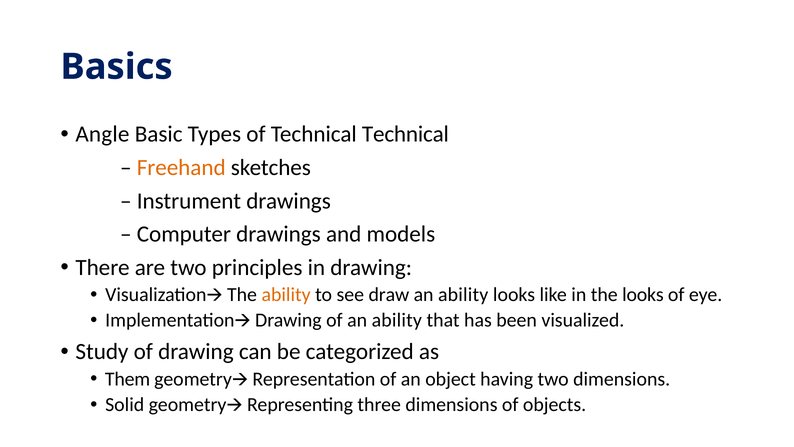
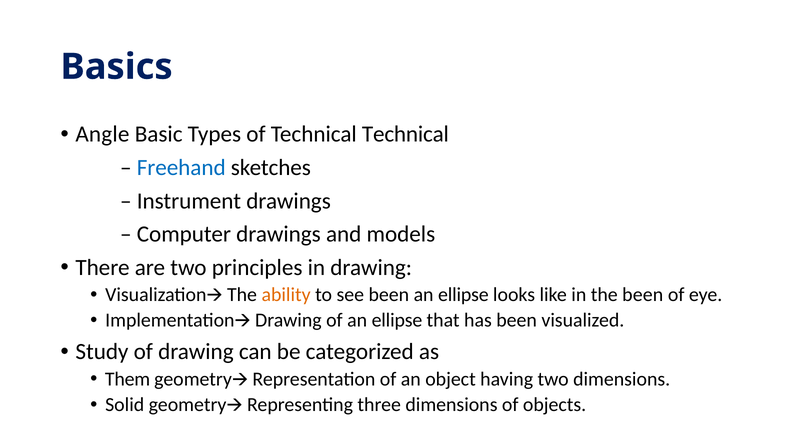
Freehand colour: orange -> blue (181, 167)
see draw: draw -> been (389, 295)
ability: ability -> ellipse (463, 295)
the looks: looks -> been (643, 295)
of an ability: ability -> ellipse (397, 320)
